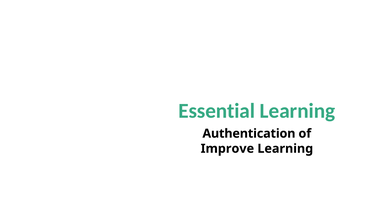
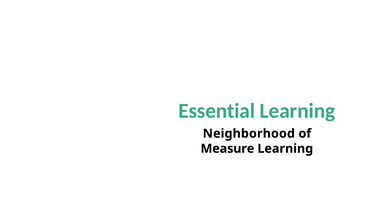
Authentication: Authentication -> Neighborhood (249, 134)
Improve: Improve -> Measure (227, 149)
